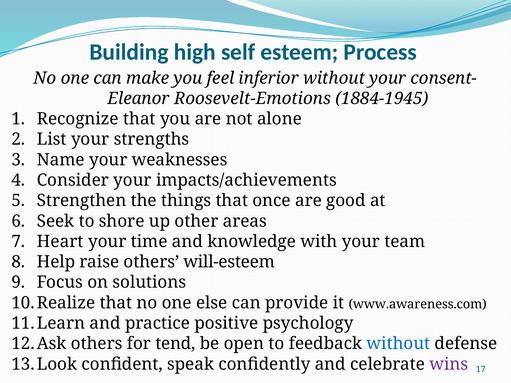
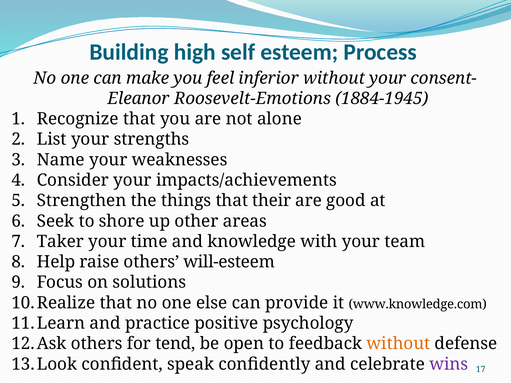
once: once -> their (272, 201)
Heart: Heart -> Taker (60, 242)
www.awareness.com: www.awareness.com -> www.knowledge.com (418, 304)
without colour: blue -> orange (398, 344)
